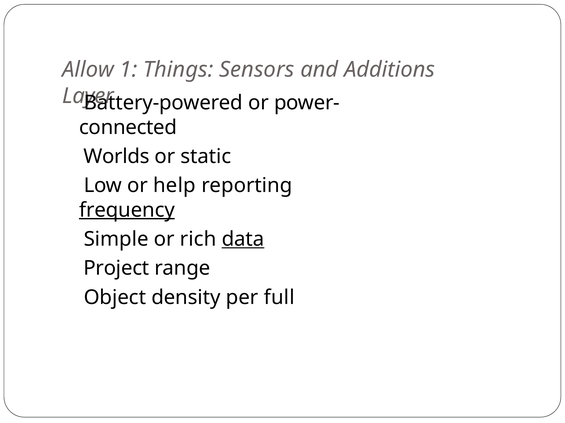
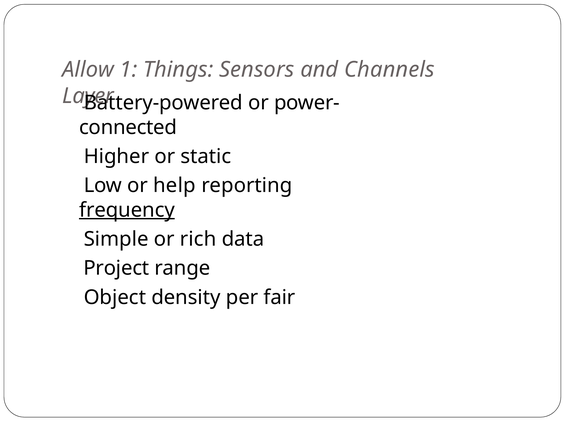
Additions: Additions -> Channels (389, 70)
Worlds: Worlds -> Higher (116, 157)
data underline: present -> none (243, 240)
full: full -> fair (279, 298)
